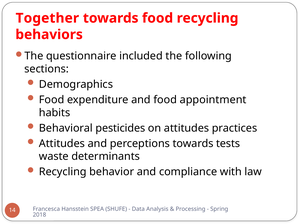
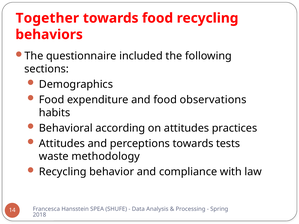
appointment: appointment -> observations (213, 100)
pesticides: pesticides -> according (120, 128)
determinants: determinants -> methodology (106, 157)
